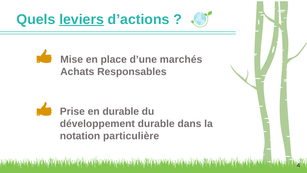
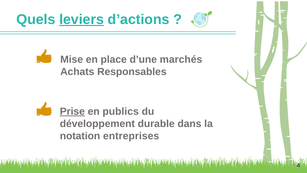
Prise underline: none -> present (72, 111)
en durable: durable -> publics (121, 111)
particulière: particulière -> entreprises (131, 136)
